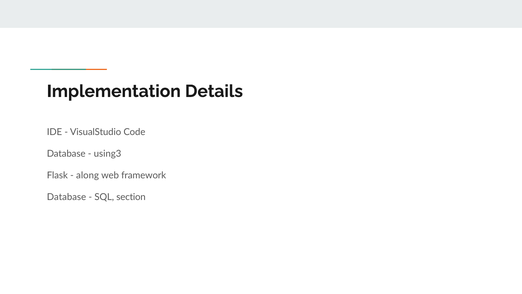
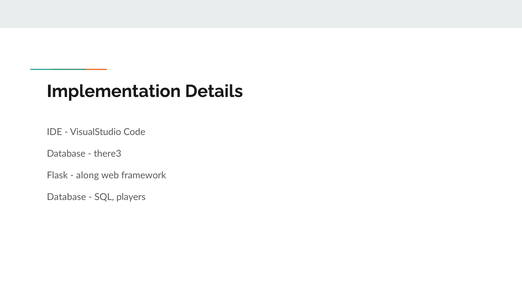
using3: using3 -> there3 (108, 153)
section: section -> players (131, 197)
